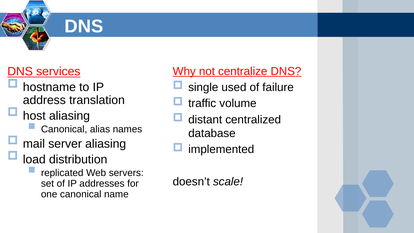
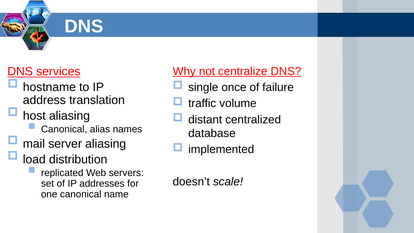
used: used -> once (234, 87)
